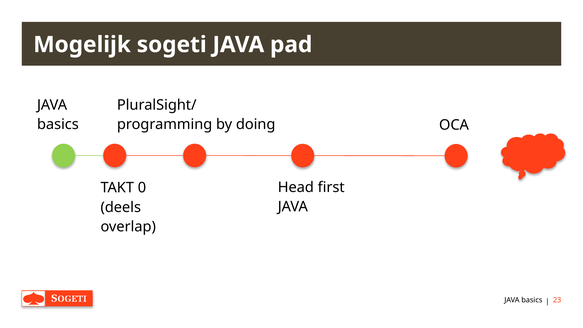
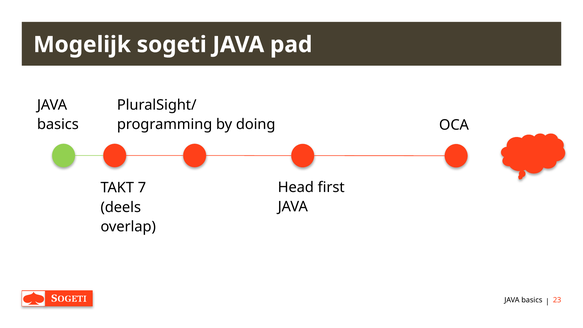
0: 0 -> 7 (142, 188)
